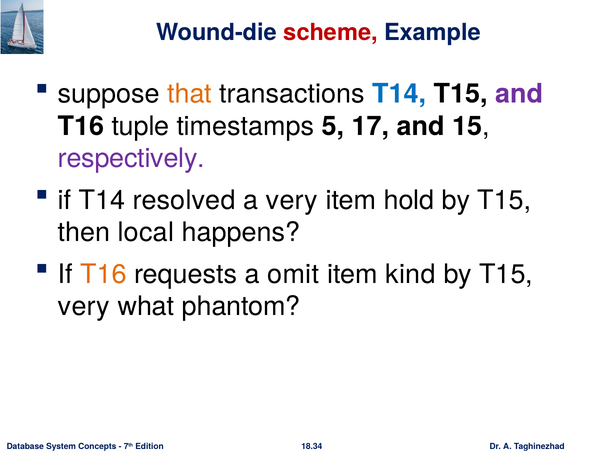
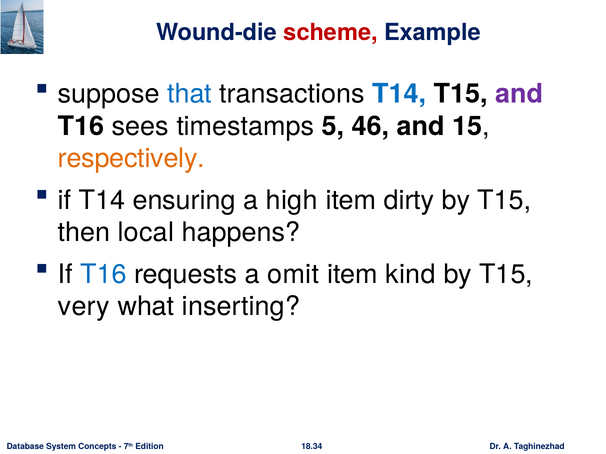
that colour: orange -> blue (190, 94)
tuple: tuple -> sees (140, 126)
17: 17 -> 46 (371, 126)
respectively colour: purple -> orange (131, 159)
resolved: resolved -> ensuring (184, 201)
a very: very -> high (292, 201)
hold: hold -> dirty (409, 201)
T16 colour: orange -> blue (103, 275)
phantom: phantom -> inserting (241, 307)
